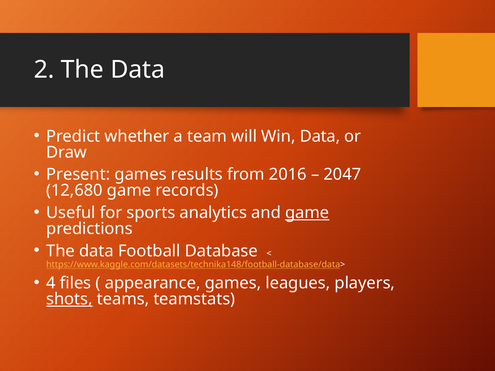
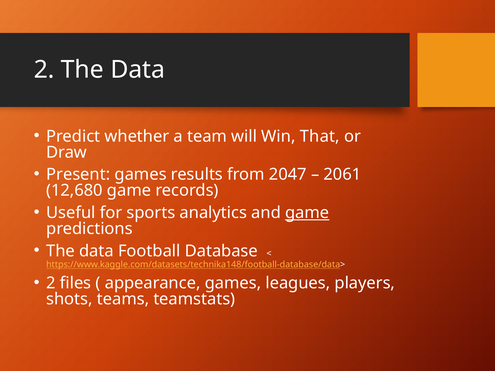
Win Data: Data -> That (320, 136)
2016: 2016 -> 2047 (288, 175)
2047: 2047 -> 2061 (342, 175)
4: 4 -> 2 (51, 283)
shots underline: present -> none (69, 299)
